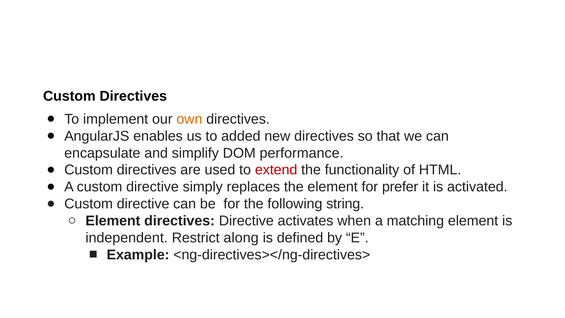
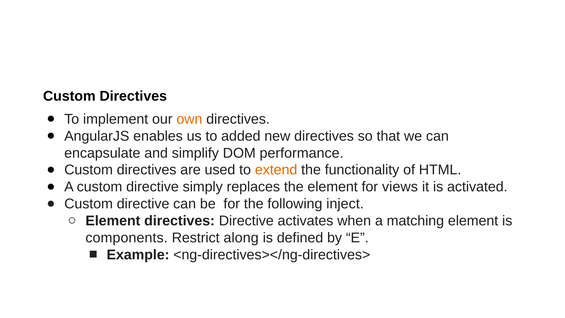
extend colour: red -> orange (276, 170)
prefer: prefer -> views (400, 187)
string: string -> inject (345, 204)
independent: independent -> components (127, 238)
